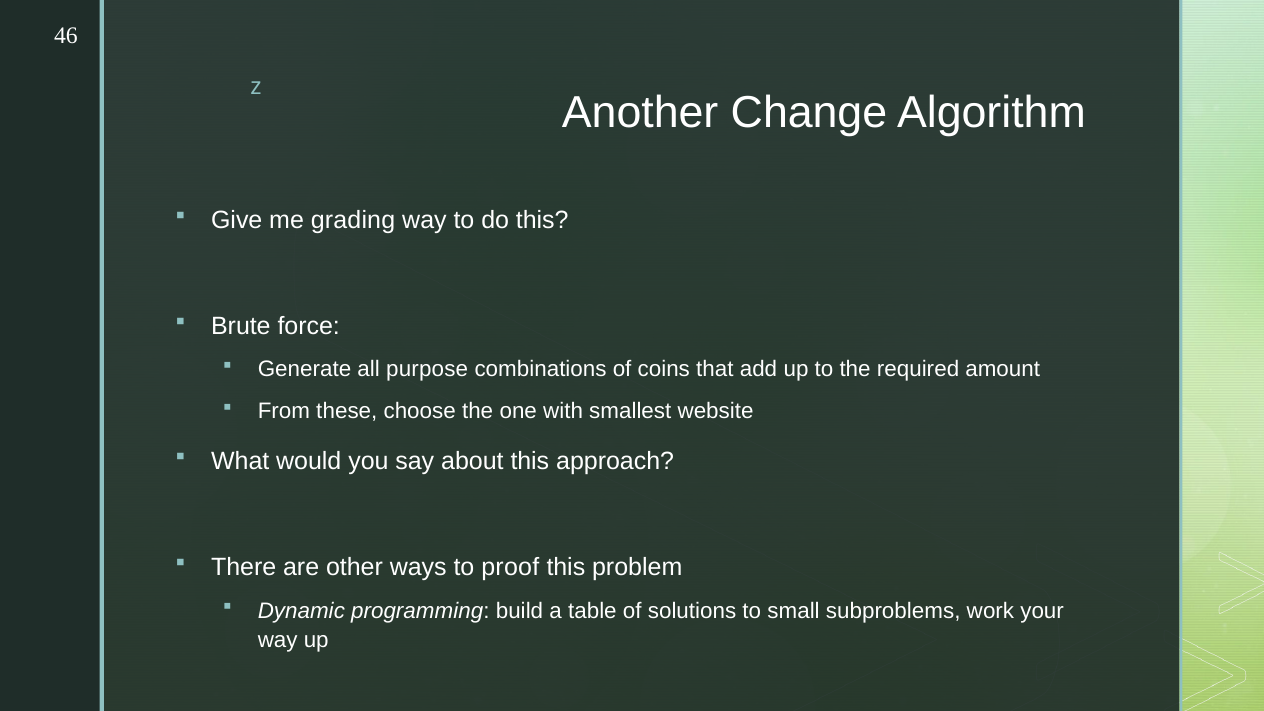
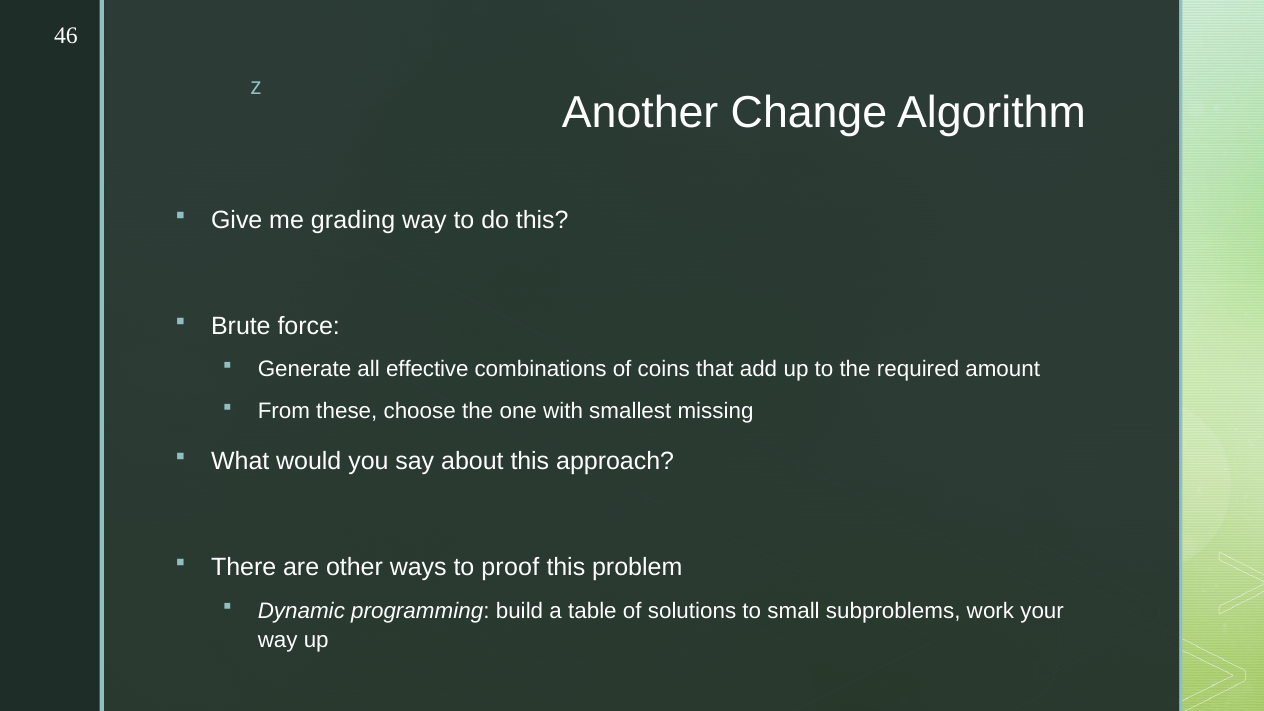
purpose: purpose -> effective (427, 369)
website: website -> missing (716, 411)
